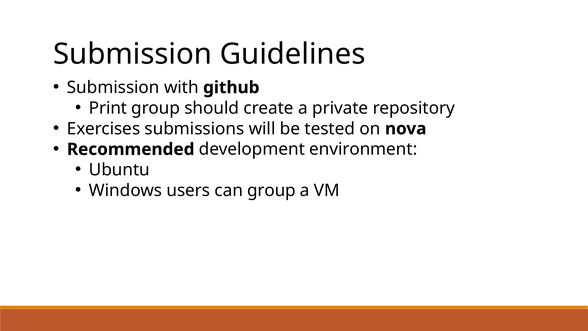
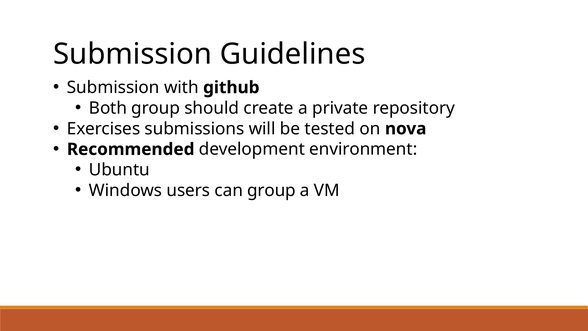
Print: Print -> Both (108, 108)
